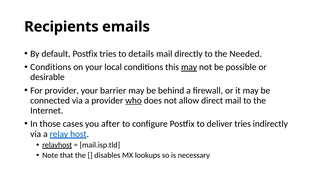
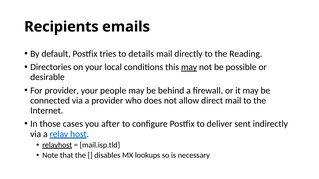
Needed: Needed -> Reading (246, 54)
Conditions: Conditions -> Directories (51, 67)
barrier: barrier -> people (113, 91)
who underline: present -> none (134, 101)
deliver tries: tries -> sent (243, 124)
